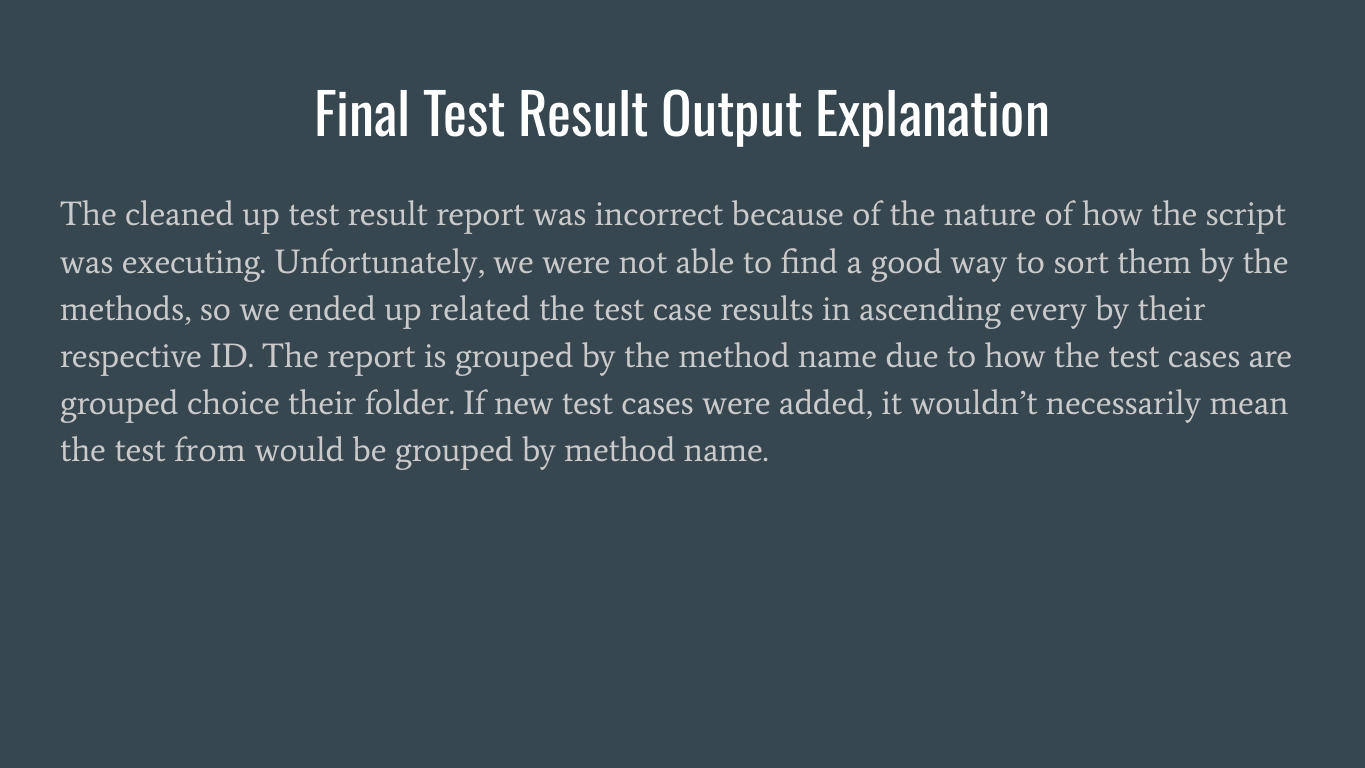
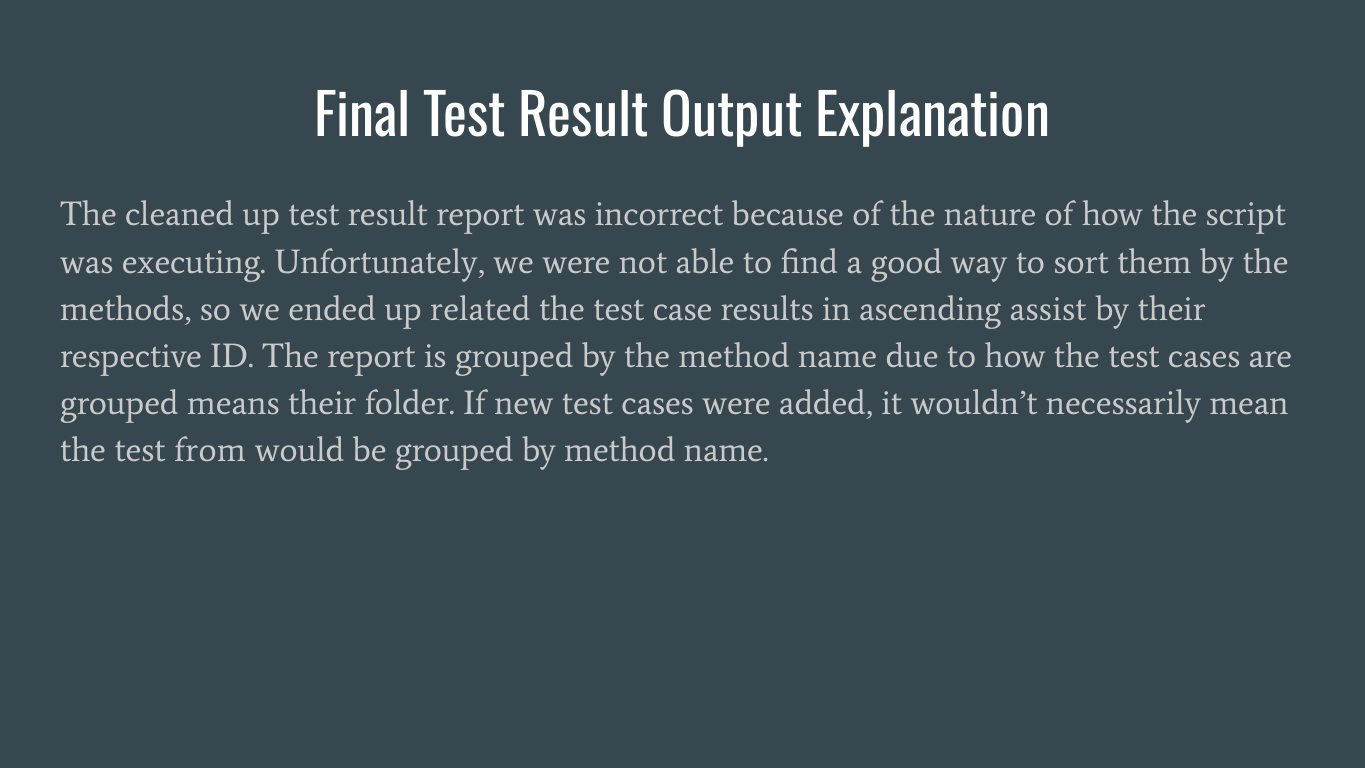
every: every -> assist (1048, 309)
choice: choice -> means (233, 403)
